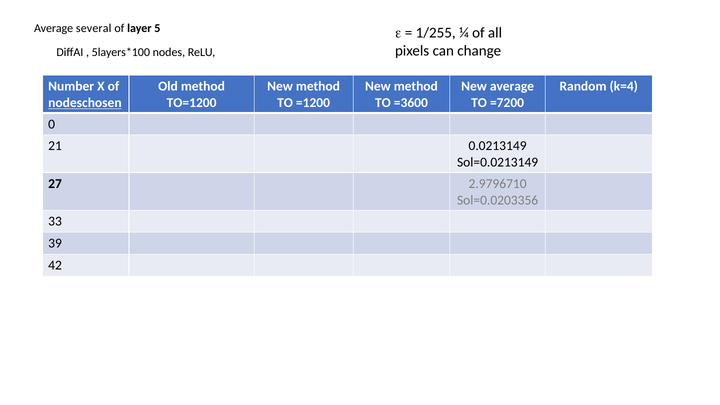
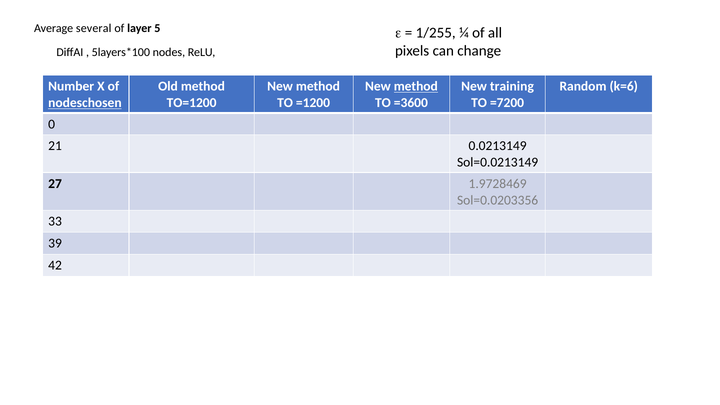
method underline: none -> present (416, 86)
New average: average -> training (512, 86)
k=4: k=4 -> k=6 (624, 86)
2.9796710: 2.9796710 -> 1.9728469 (498, 184)
